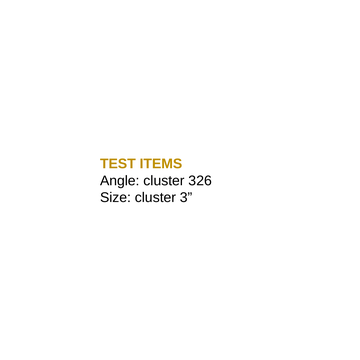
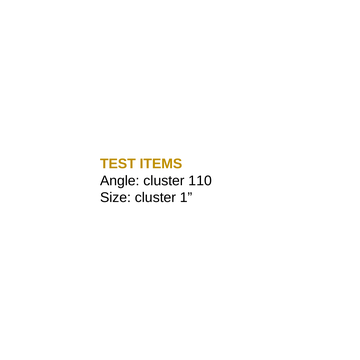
326: 326 -> 110 (200, 181)
3: 3 -> 1 (186, 197)
